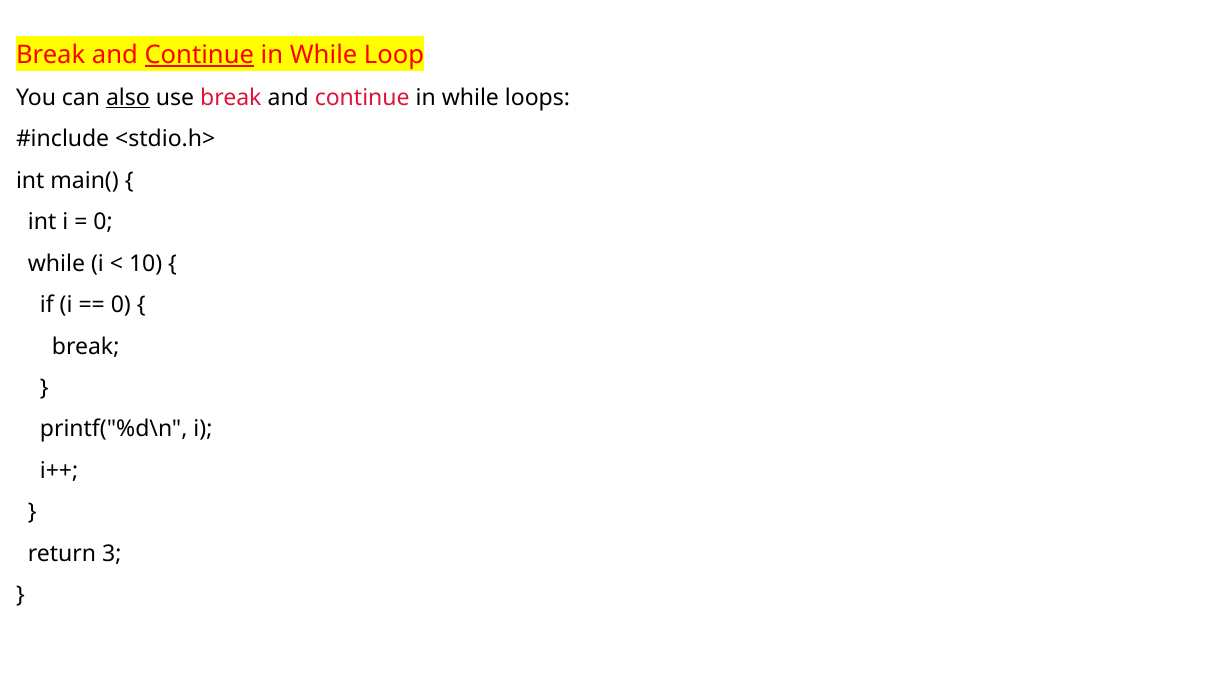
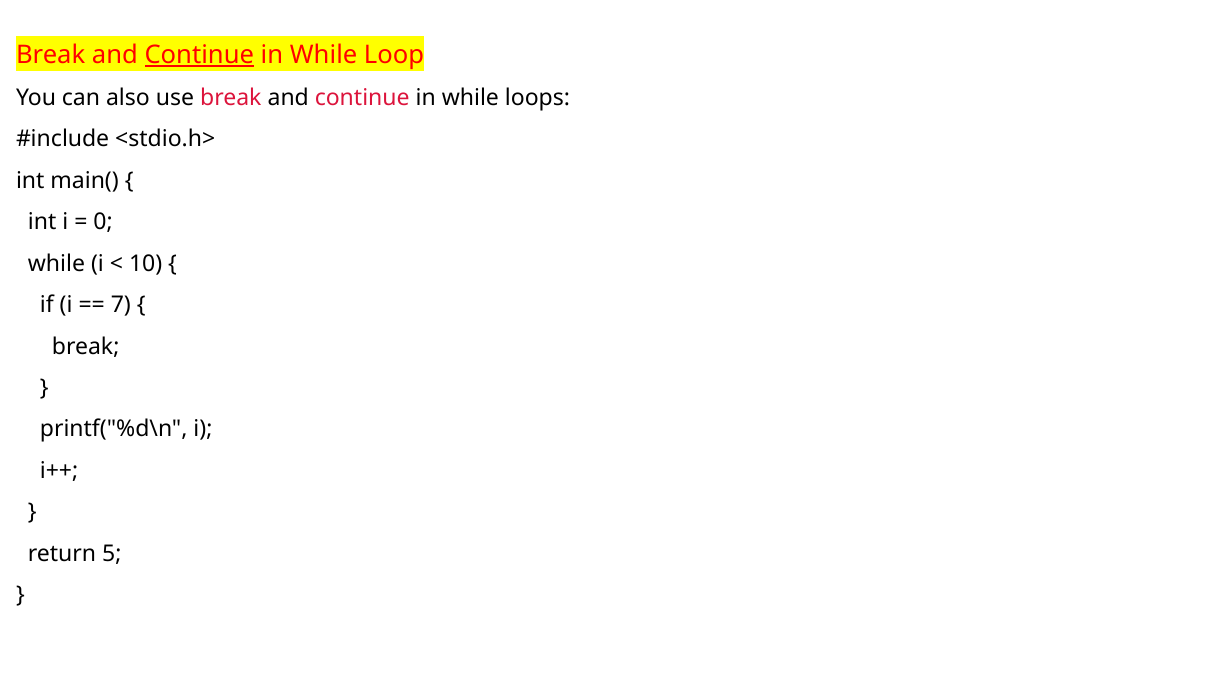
also underline: present -> none (128, 98)
0: 0 -> 7 (121, 305)
3: 3 -> 5 (112, 554)
